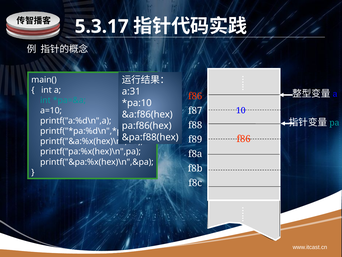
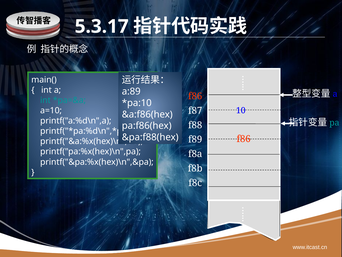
a:31: a:31 -> a:89 (131, 91)
